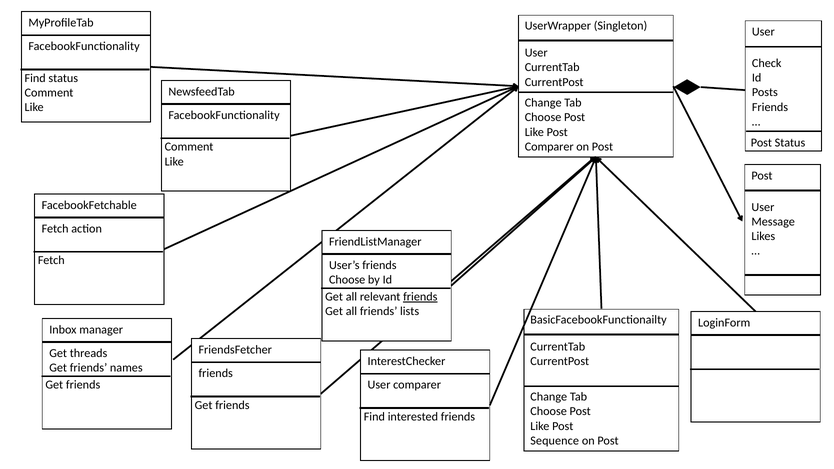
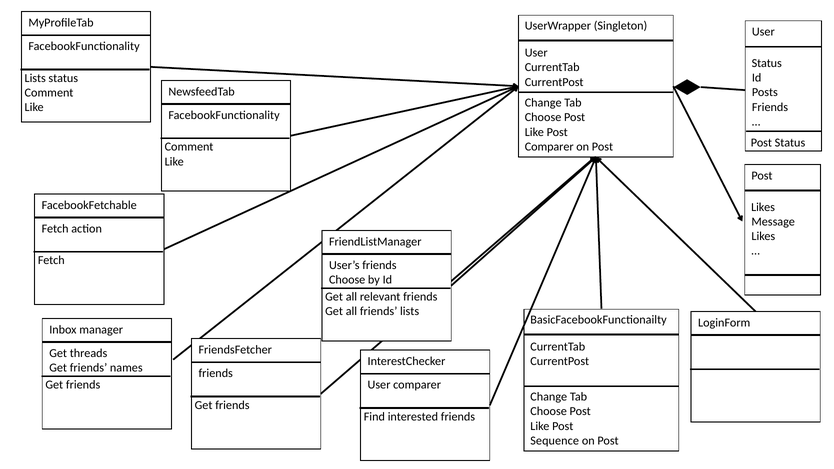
Check: Check -> Status (767, 63)
Find: Find -> Lists (35, 78)
User: User -> Likes (763, 207)
friends underline: present -> none (420, 297)
